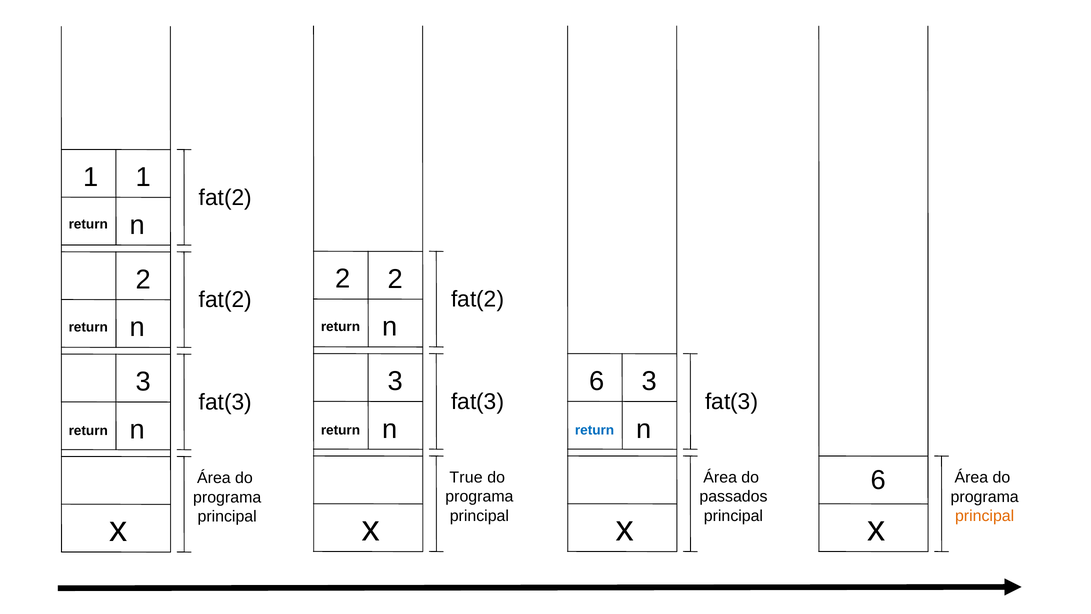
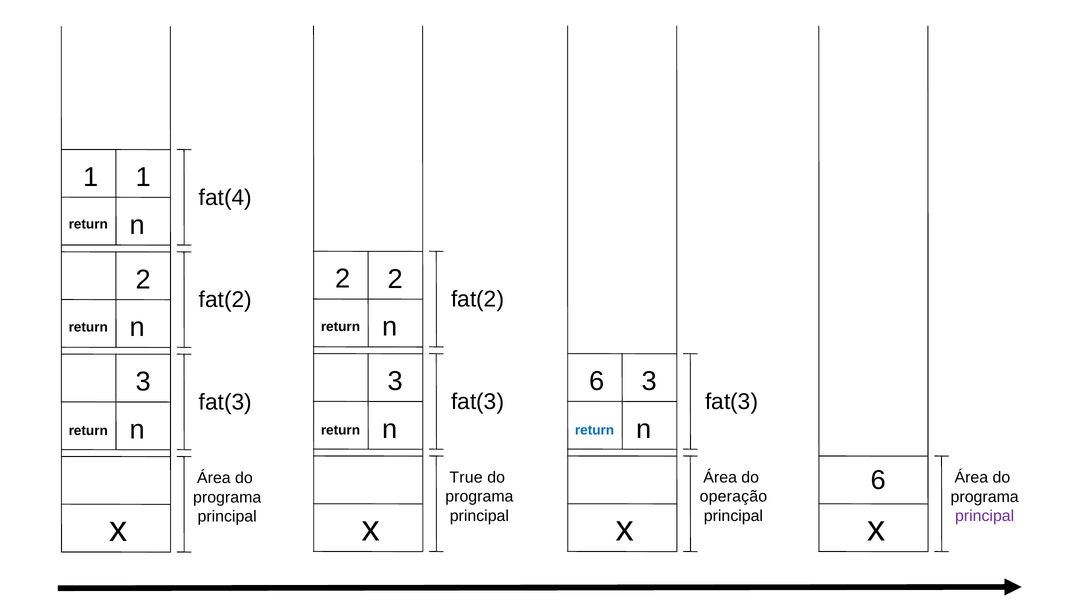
fat(2: fat(2 -> fat(4 (225, 197)
passados: passados -> operação (733, 496)
principal colour: orange -> purple (985, 516)
